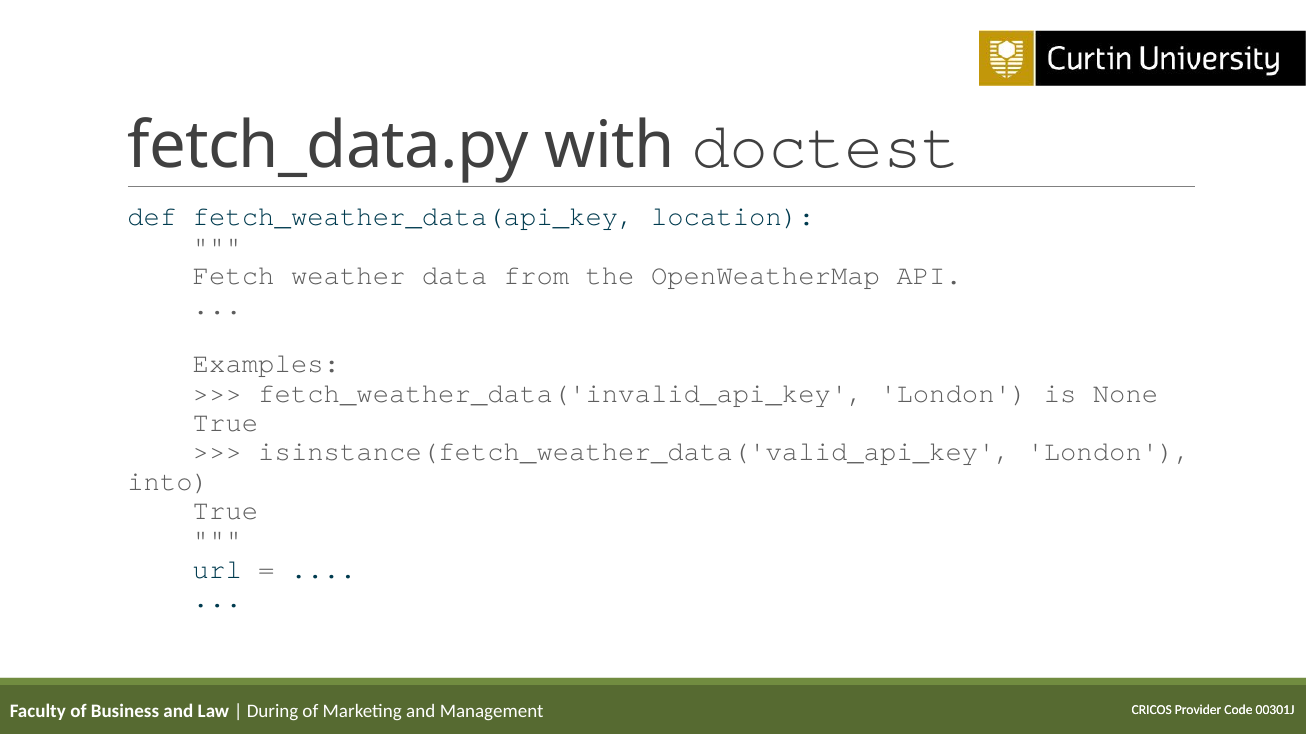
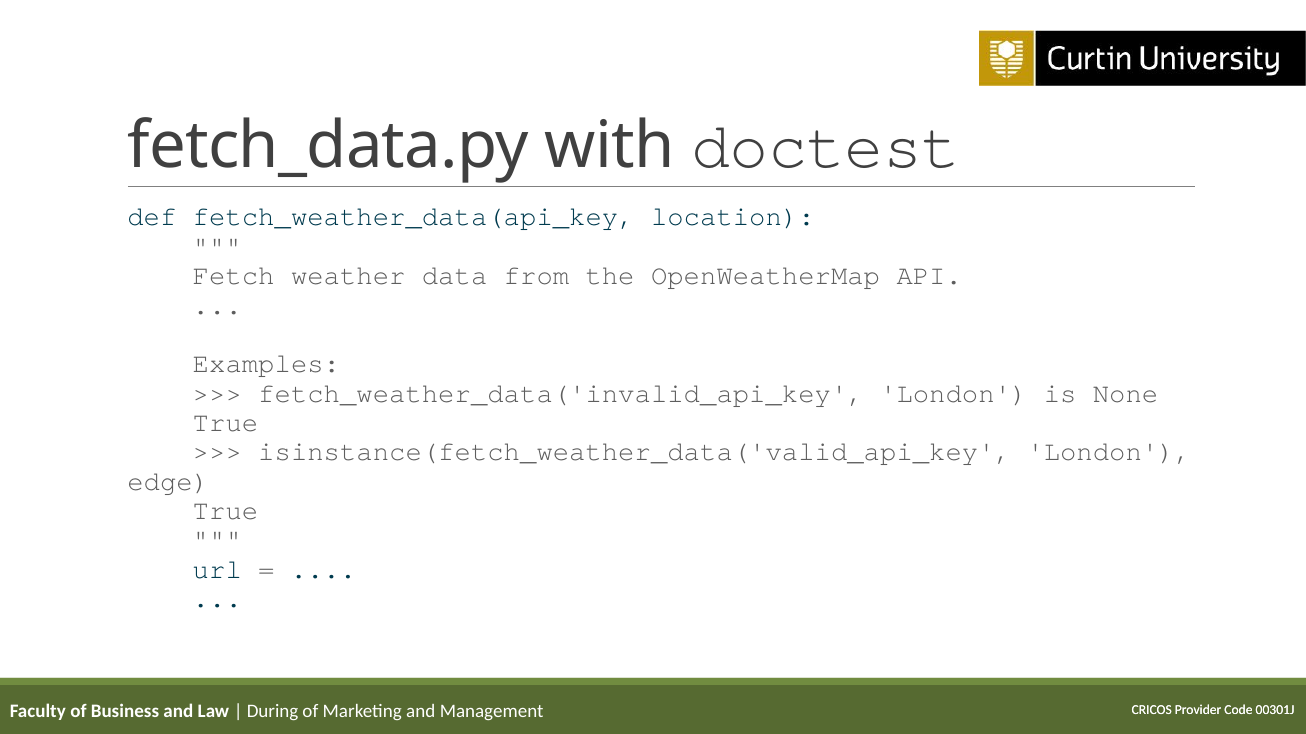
into: into -> edge (168, 482)
